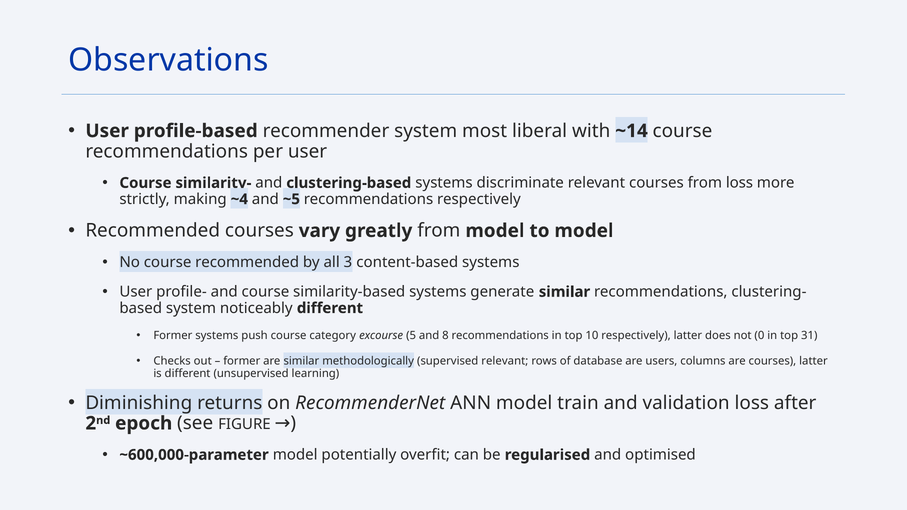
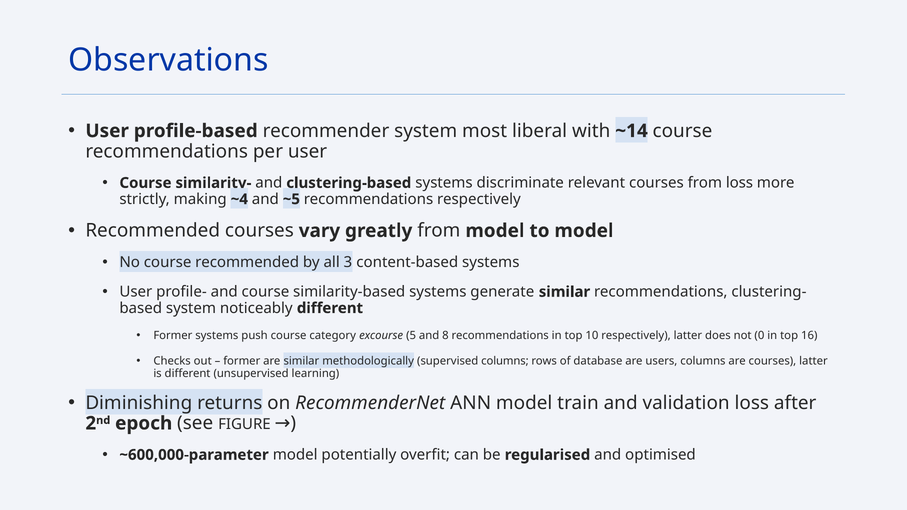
31: 31 -> 16 (809, 336)
supervised relevant: relevant -> columns (505, 361)
